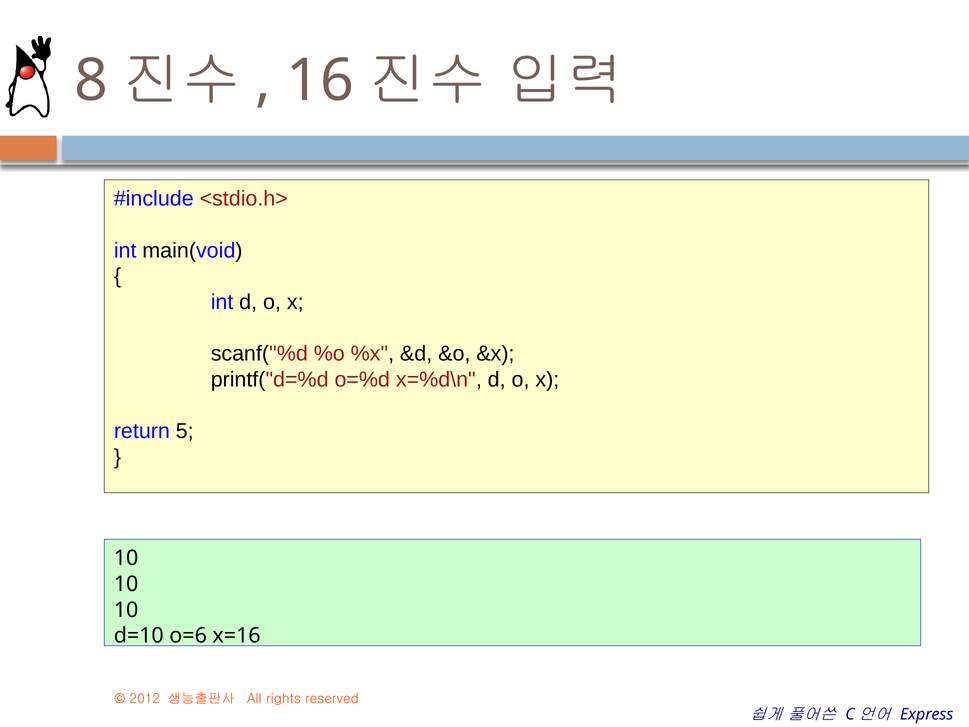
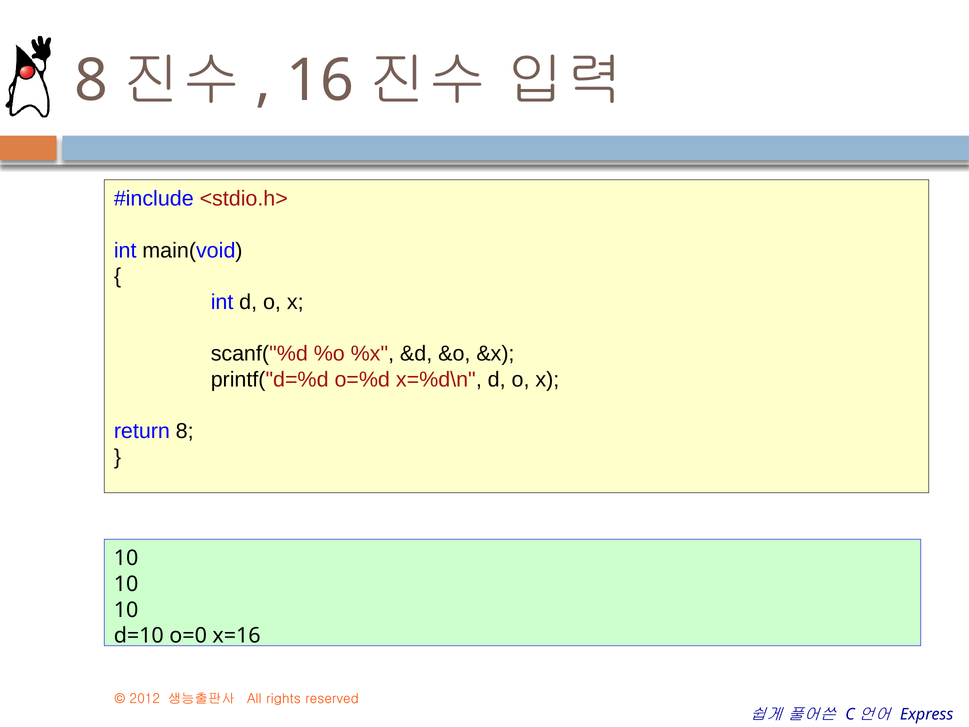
return 5: 5 -> 8 (185, 431)
o=6: o=6 -> o=0 (188, 636)
